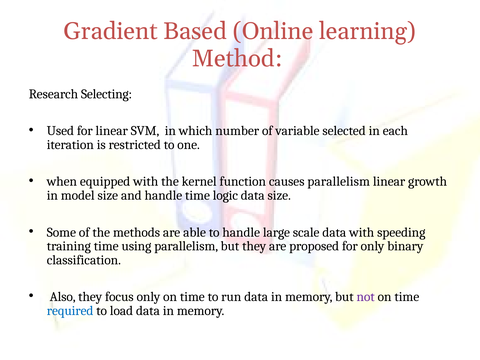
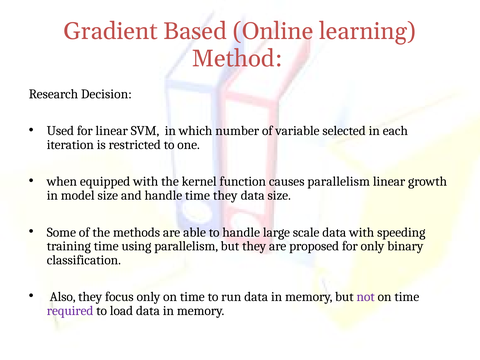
Selecting: Selecting -> Decision (106, 94)
time logic: logic -> they (225, 195)
required colour: blue -> purple (70, 311)
